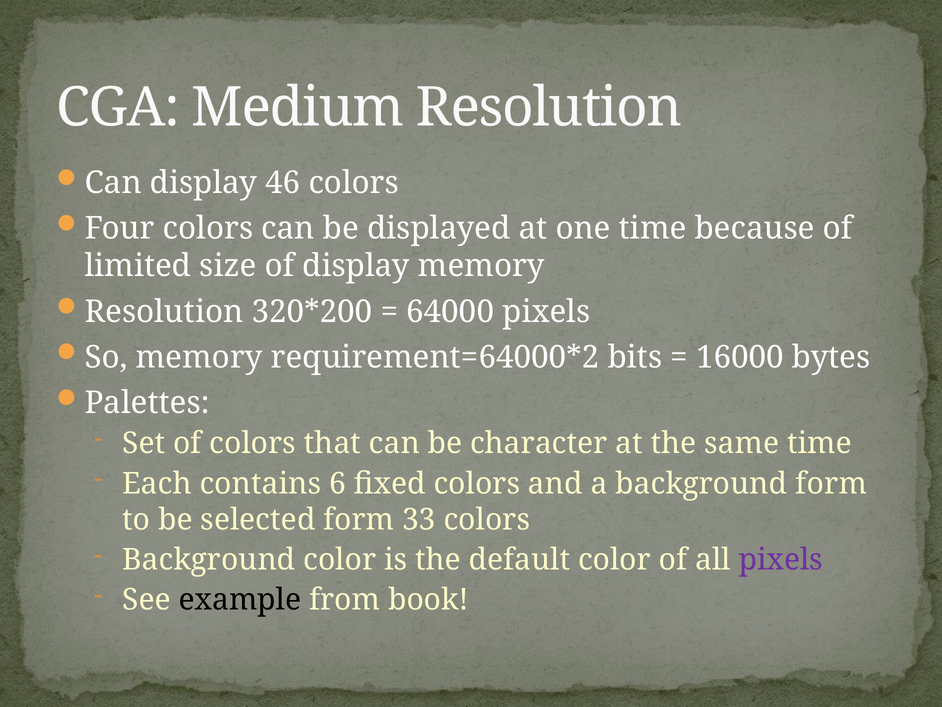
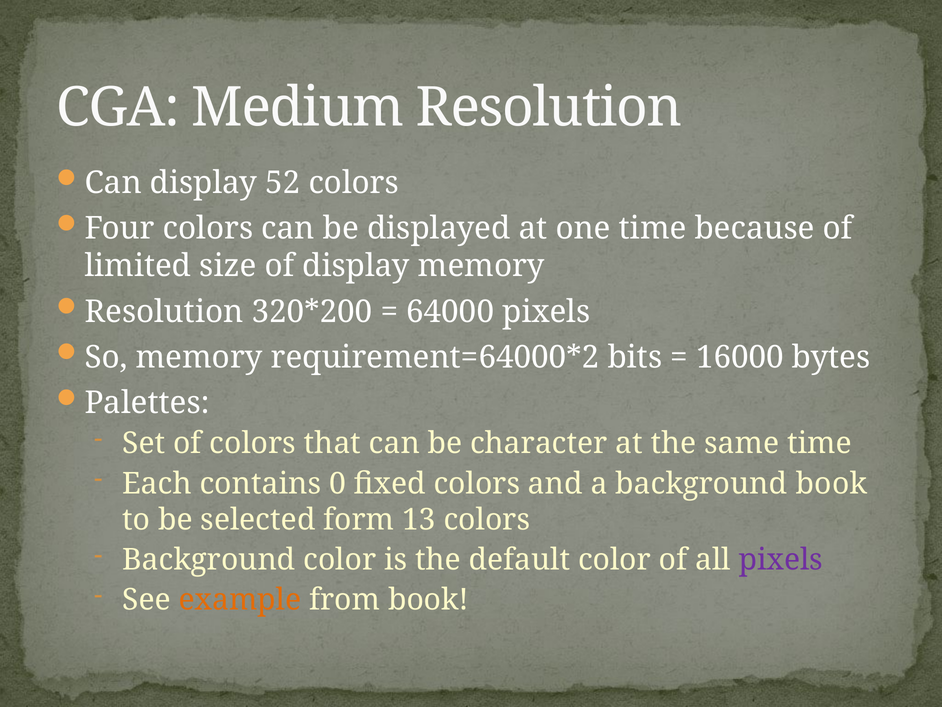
46: 46 -> 52 (283, 183)
6: 6 -> 0 (338, 483)
background form: form -> book (831, 483)
33: 33 -> 13 (419, 519)
example colour: black -> orange (240, 599)
